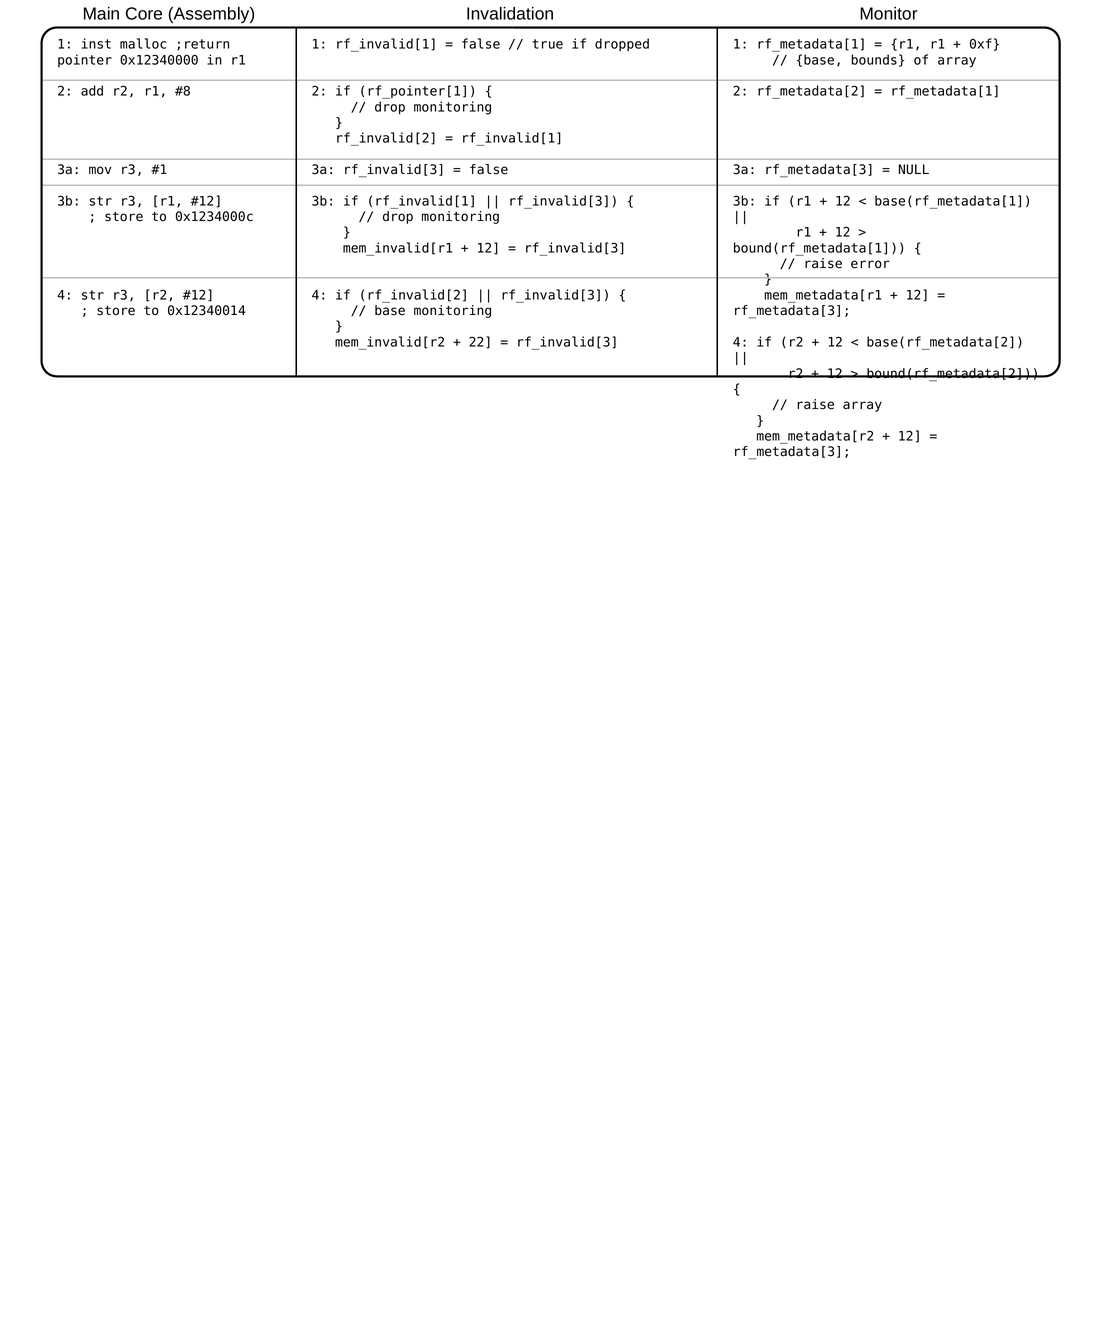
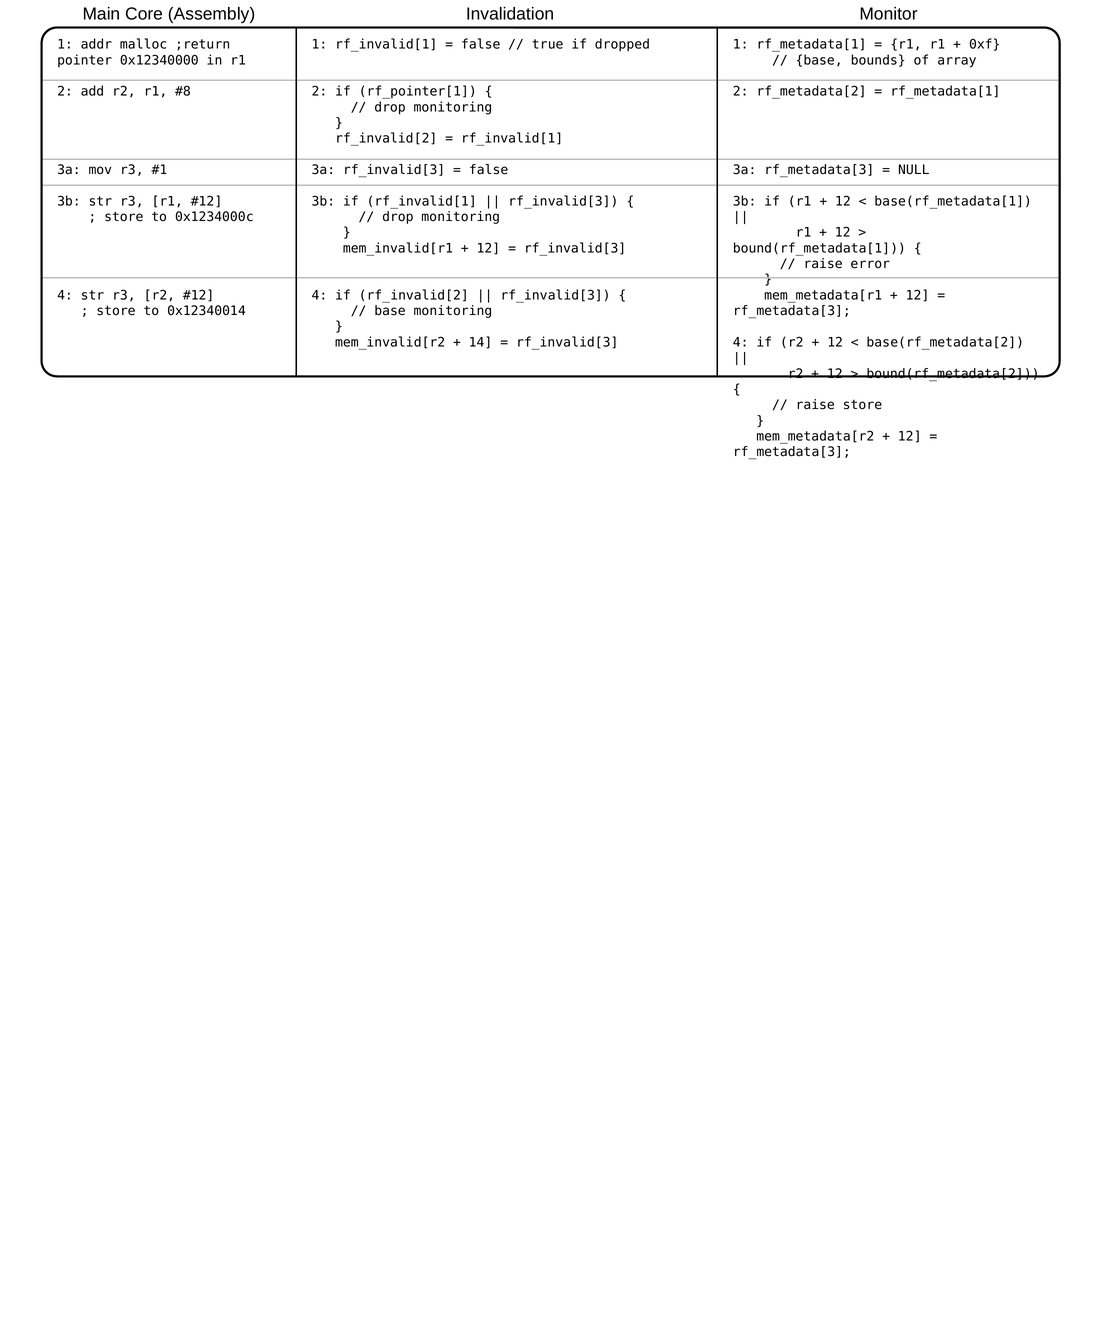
inst: inst -> addr (96, 45)
22: 22 -> 14 (481, 342)
raise array: array -> store (862, 405)
